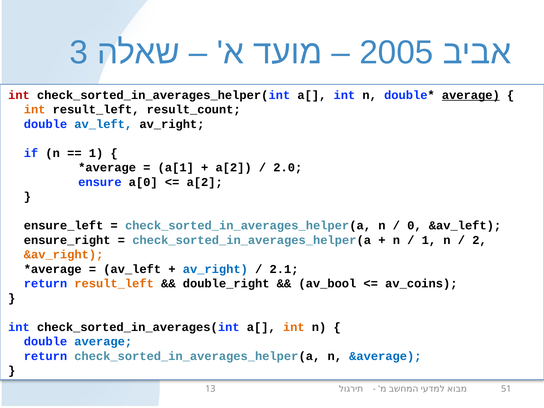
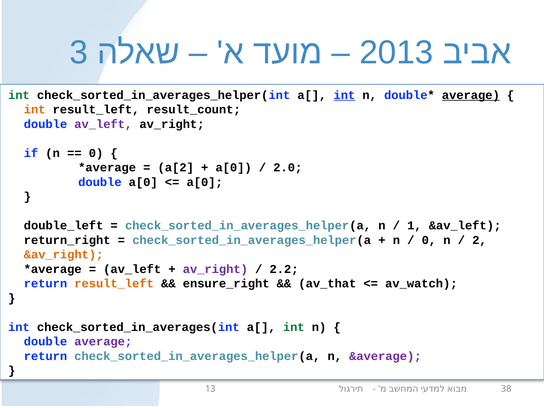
2005: 2005 -> 2013 (396, 53)
int colour: red -> green (19, 95)
int underline: none -> present (344, 95)
av_left colour: blue -> purple (103, 124)
1: 1 -> 0 (96, 153)
a[1: a[1 -> a[2 (176, 168)
a[2: a[2 -> a[0 (234, 168)
ensure: ensure -> double (100, 182)
a[2: a[2 -> a[0 (205, 182)
ensure_left: ensure_left -> double_left (64, 226)
0: 0 -> 1 (414, 226)
ensure_right: ensure_right -> return_right (67, 240)
1: 1 -> 0 (429, 240)
av_right colour: blue -> purple (215, 269)
2.1: 2.1 -> 2.2 (284, 269)
double_right: double_right -> ensure_right (226, 284)
av_bool: av_bool -> av_that (327, 284)
av_coins: av_coins -> av_watch (421, 284)
int colour: orange -> green (294, 327)
average colour: blue -> purple (103, 342)
&average colour: blue -> purple (385, 356)
51: 51 -> 38 (506, 389)
